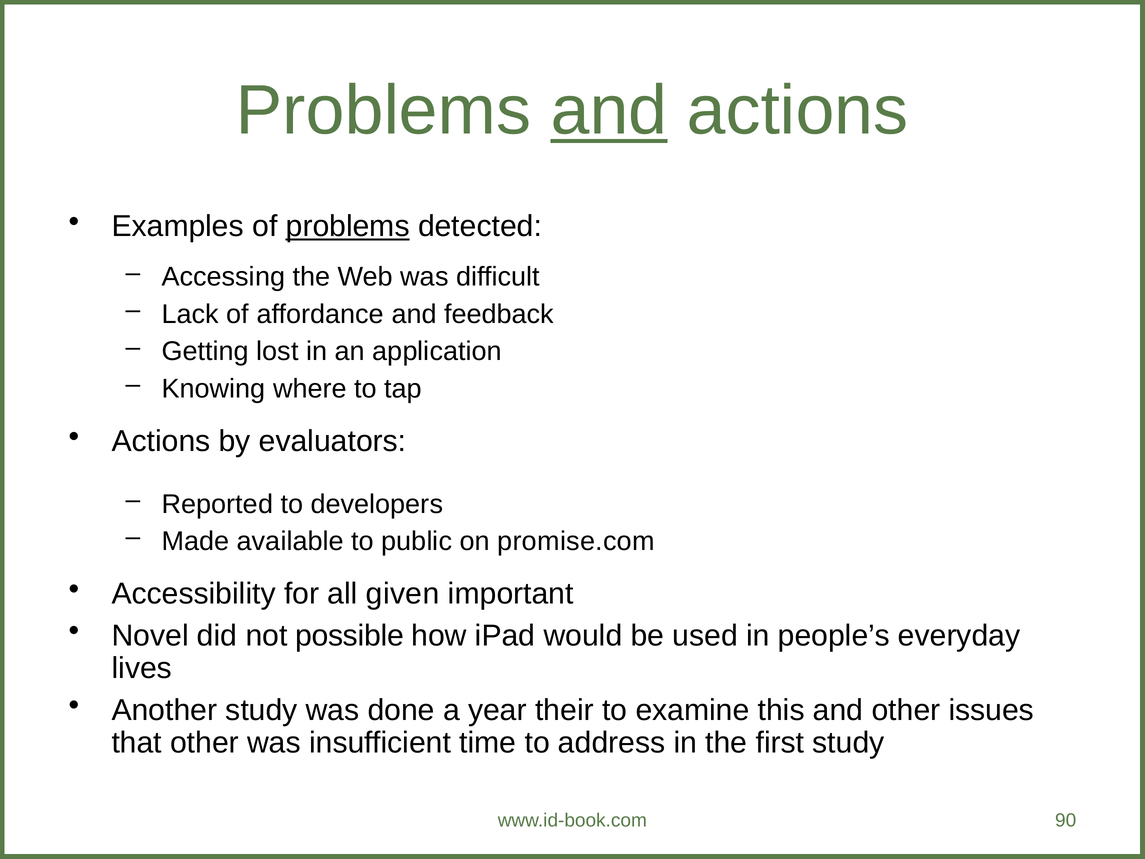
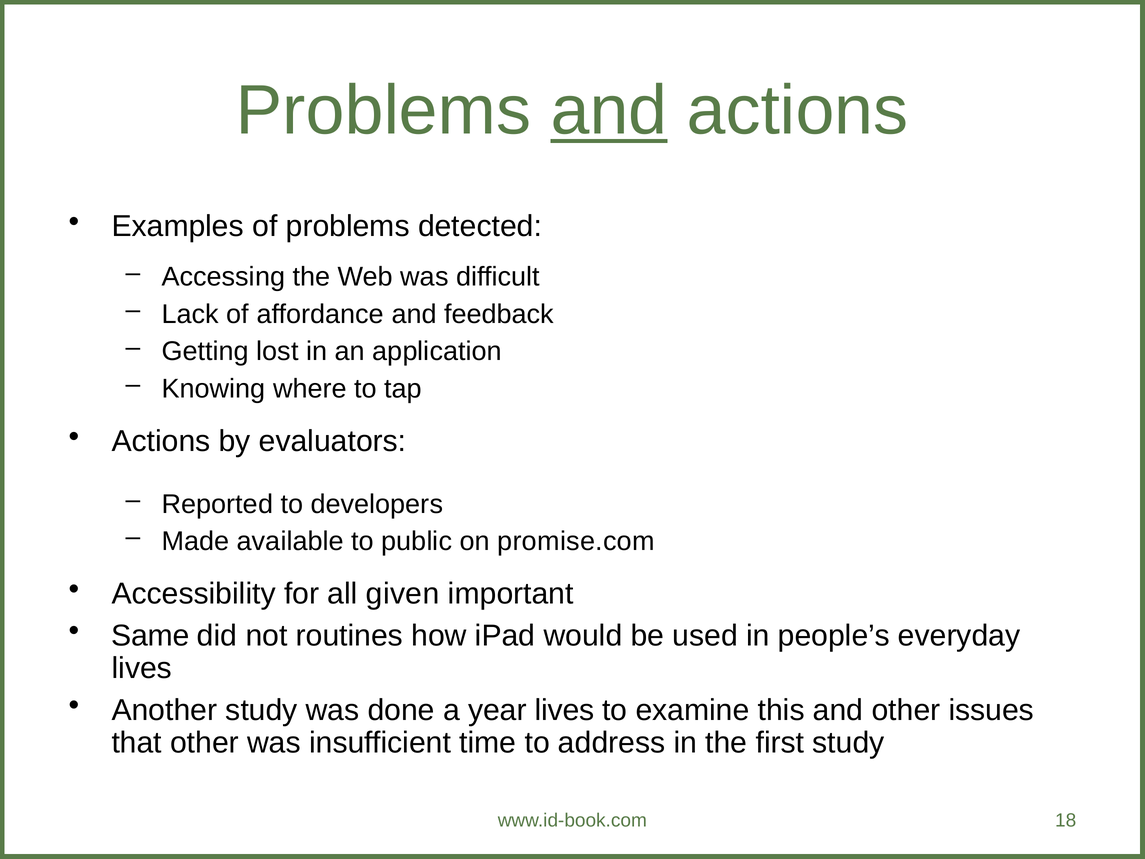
problems underline: present -> none (348, 226)
Novel: Novel -> Same (150, 636)
possible: possible -> routines (349, 636)
year their: their -> lives (565, 710)
90: 90 -> 18 (1066, 820)
